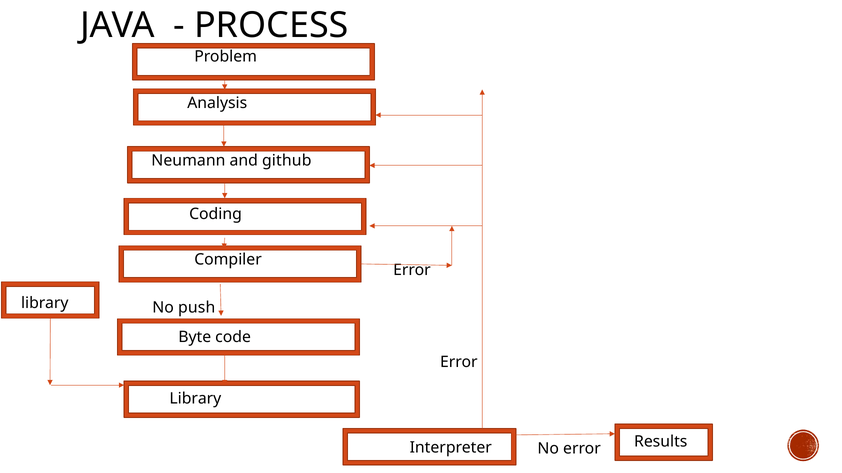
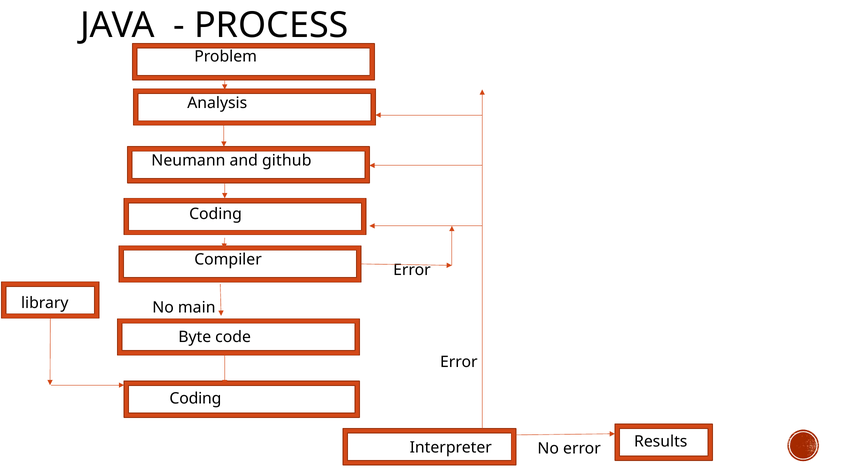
push: push -> main (197, 308)
Library: Library -> Coding (195, 399)
